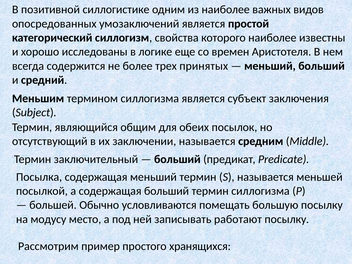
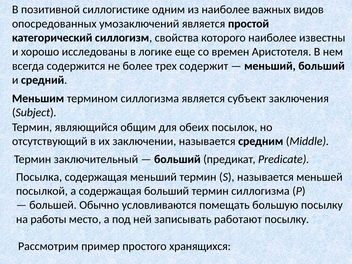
принятых: принятых -> содержит (204, 66)
модусу: модусу -> работы (48, 219)
